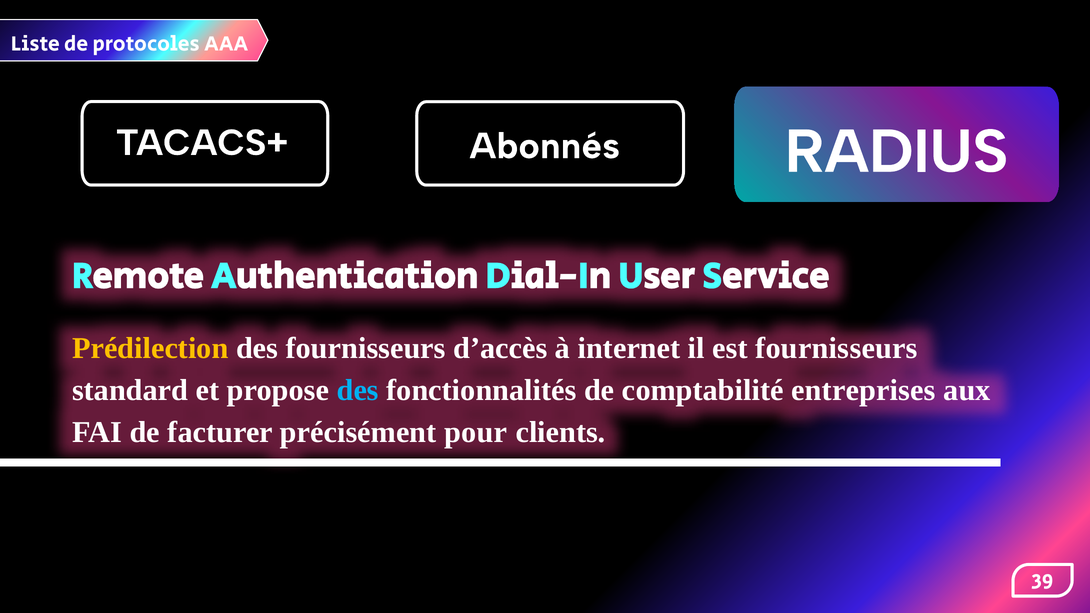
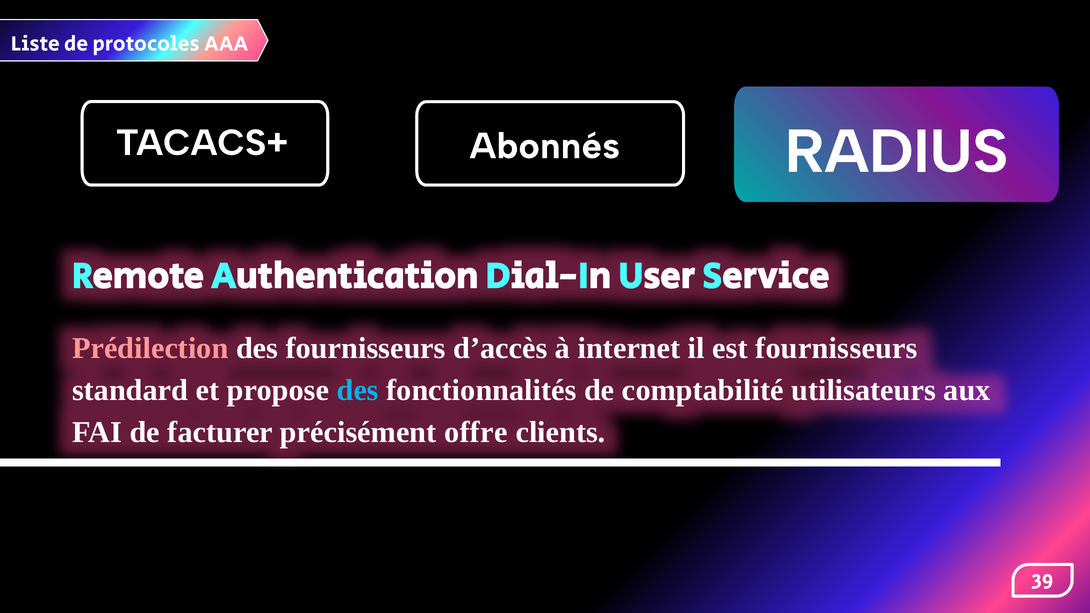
Prédilection colour: yellow -> pink (150, 349)
entreprises: entreprises -> utilisateurs (864, 390)
pour: pour -> offre (476, 432)
